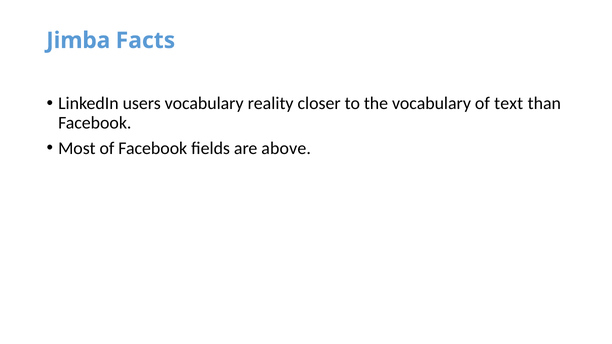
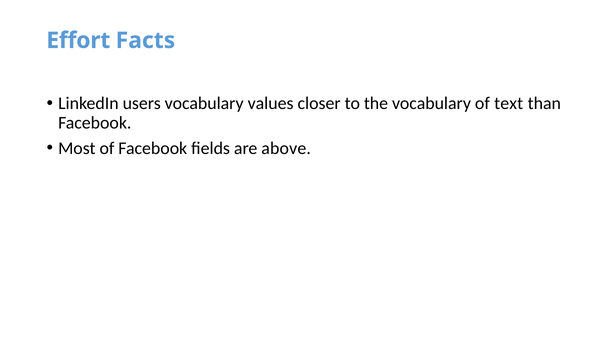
Jimba: Jimba -> Effort (78, 40)
reality: reality -> values (271, 103)
